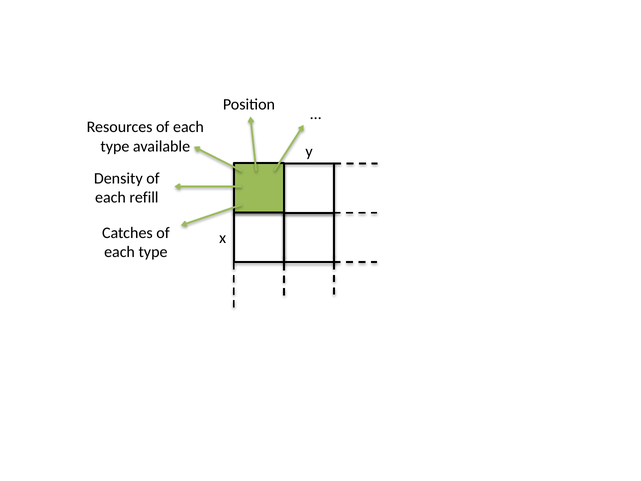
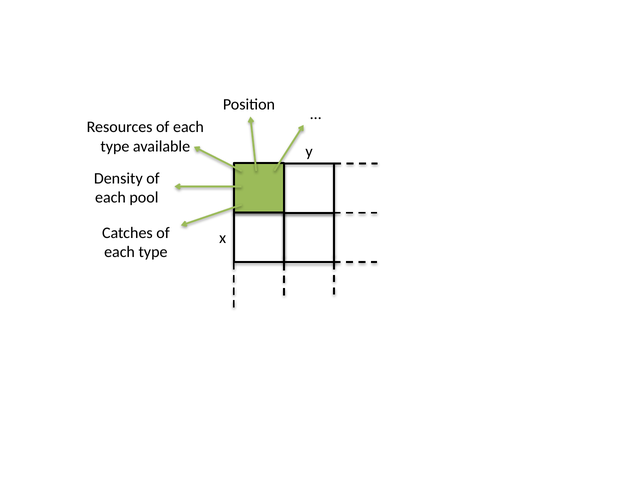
refill: refill -> pool (144, 198)
